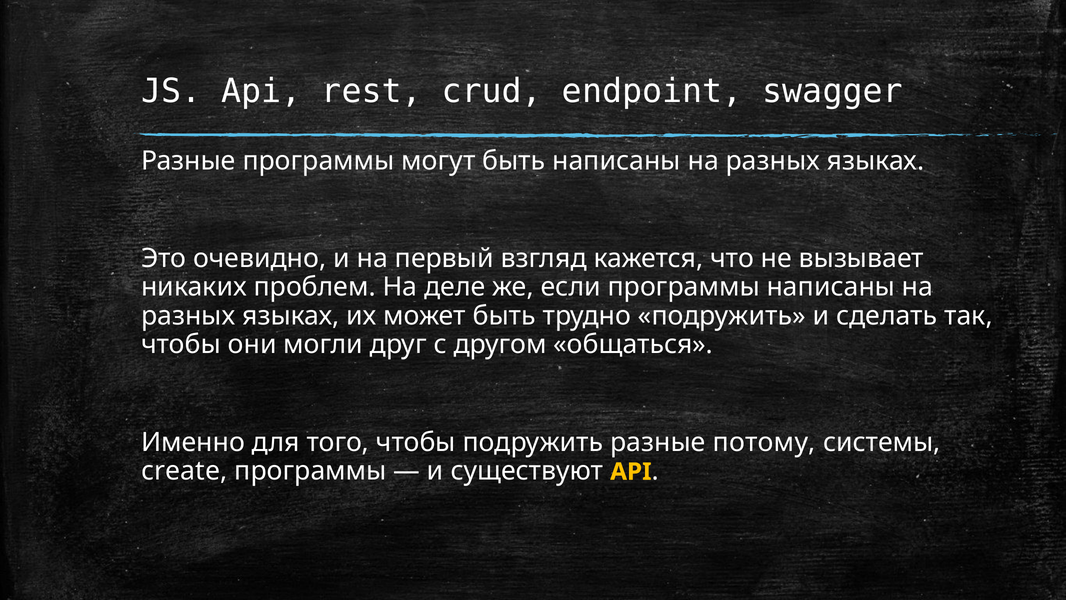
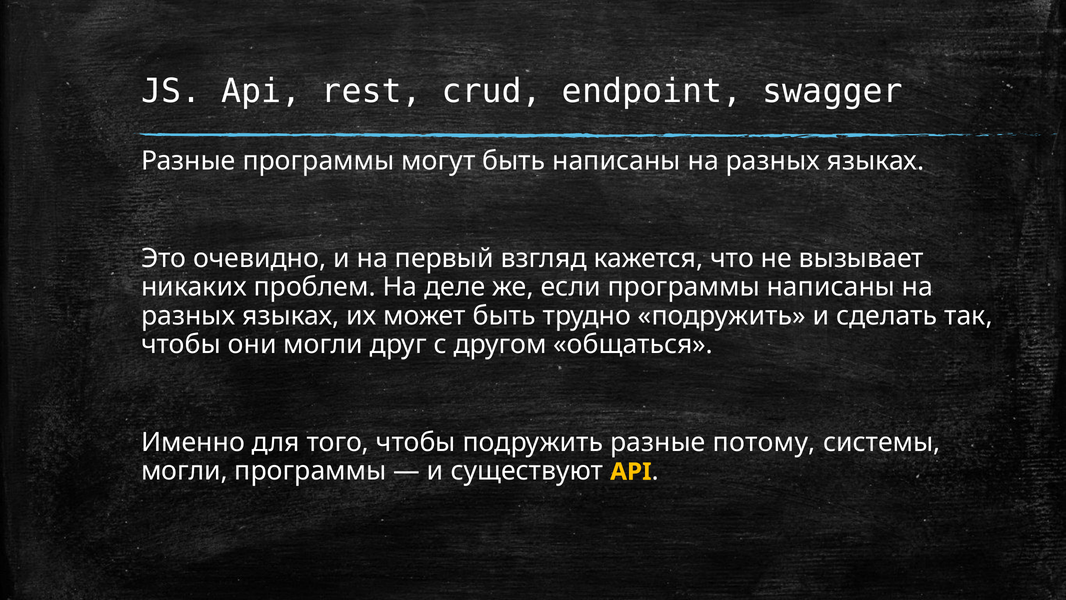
create: create -> могли (184, 471)
